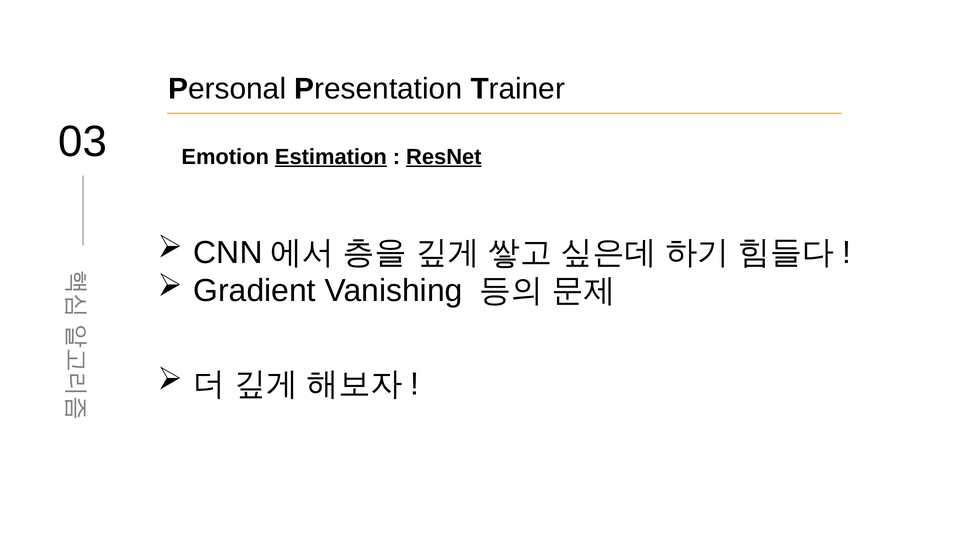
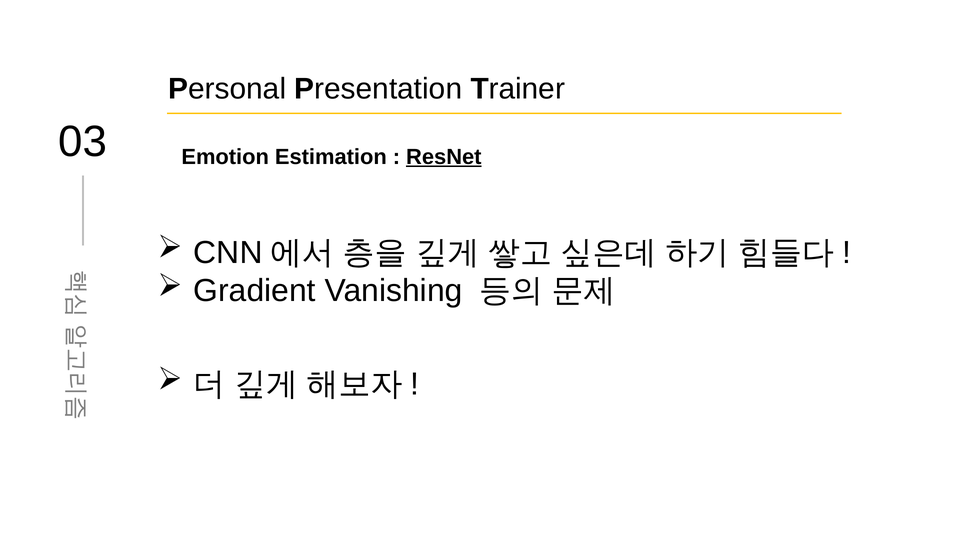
Estimation underline: present -> none (331, 157)
